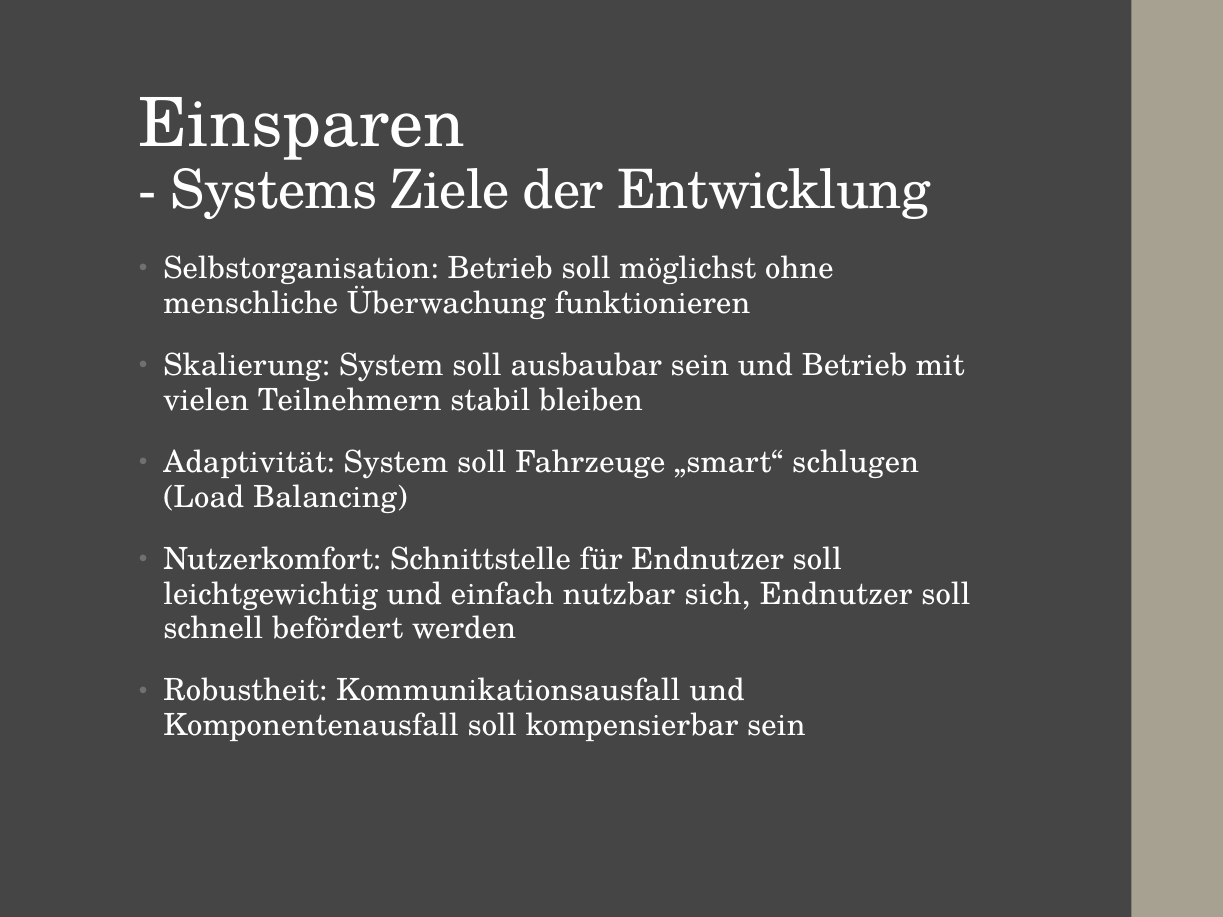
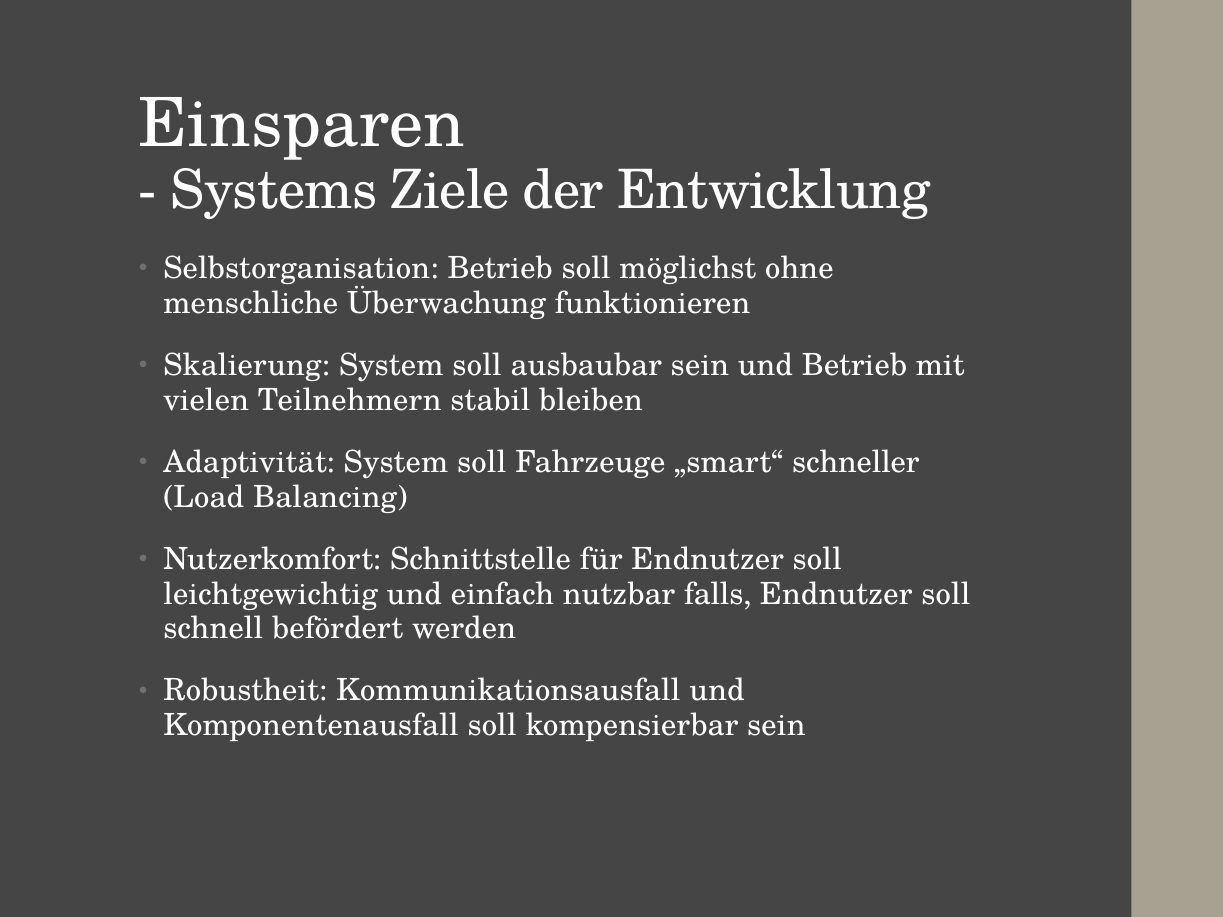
schlugen: schlugen -> schneller (856, 462)
sich: sich -> falls (718, 594)
